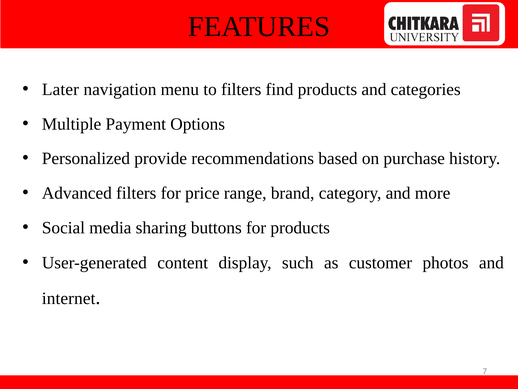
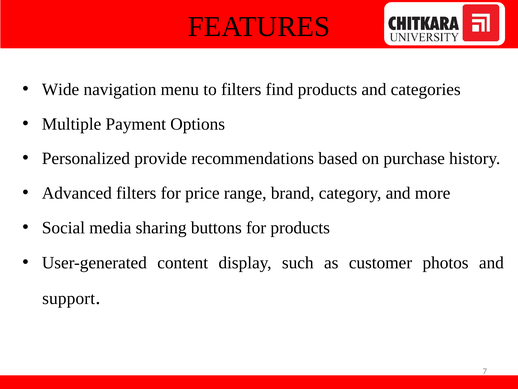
Later: Later -> Wide (61, 89)
internet: internet -> support (69, 298)
